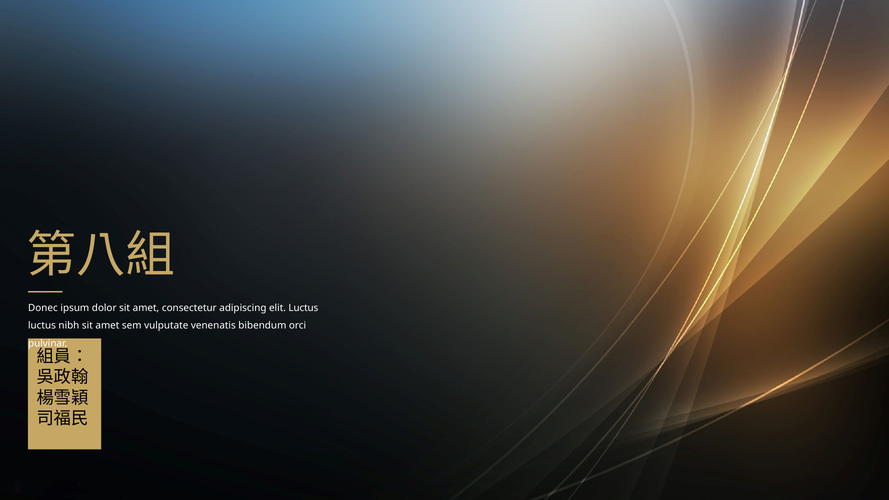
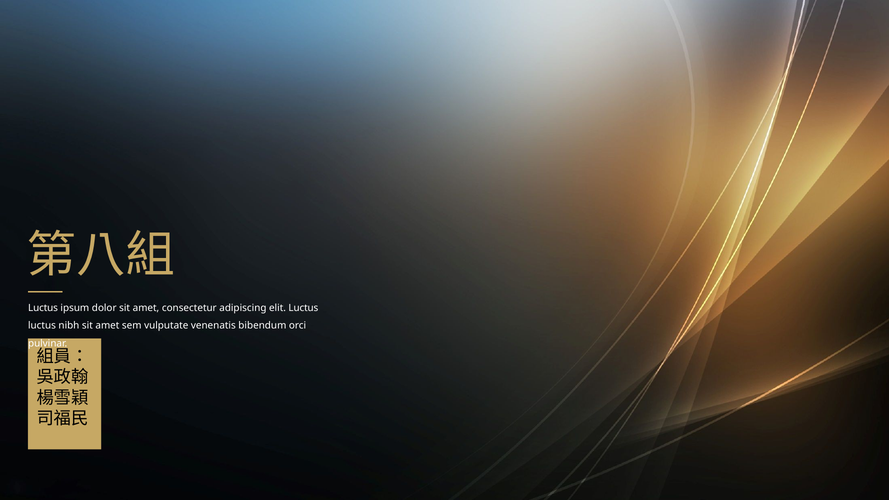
Donec: Donec -> Luctus (43, 308)
